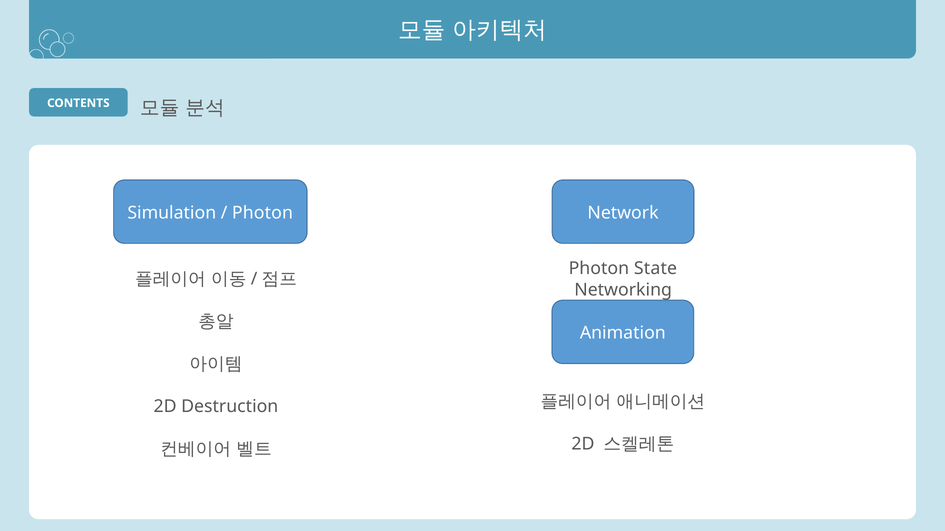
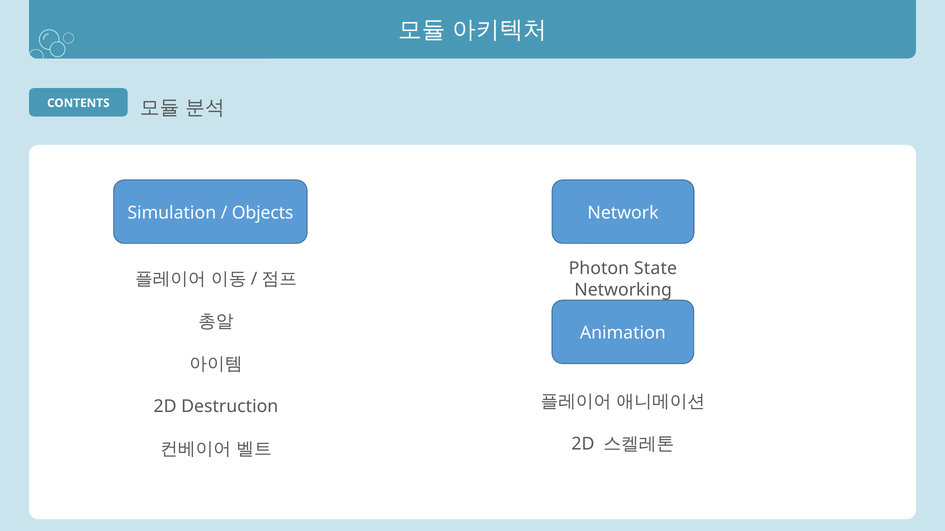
Photon: Photon -> Objects (263, 213)
